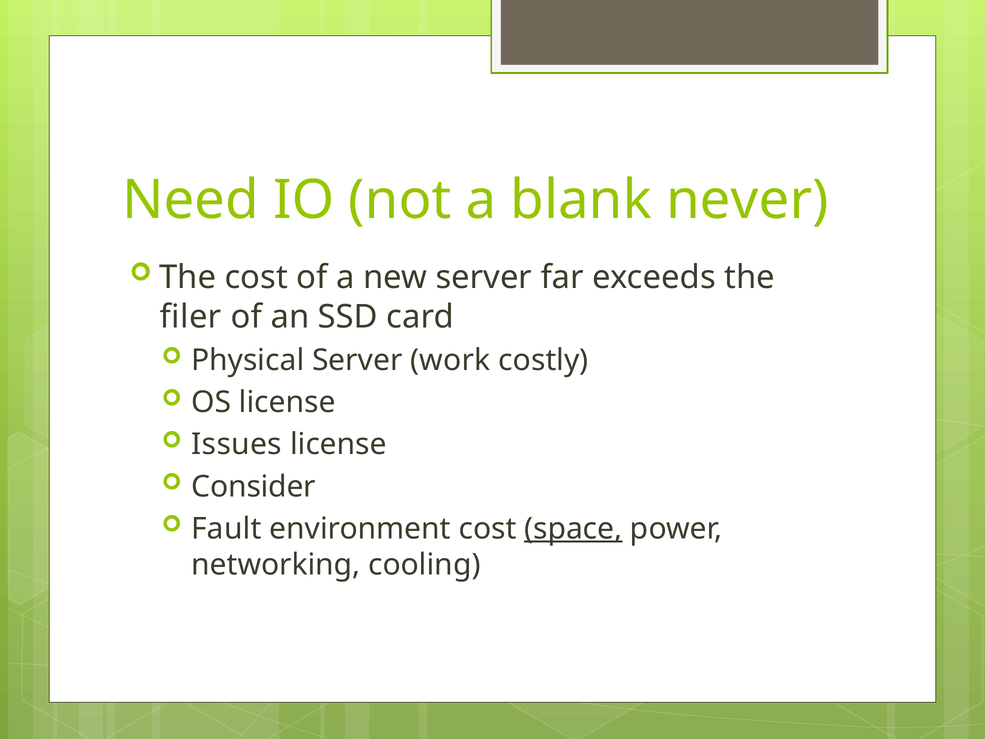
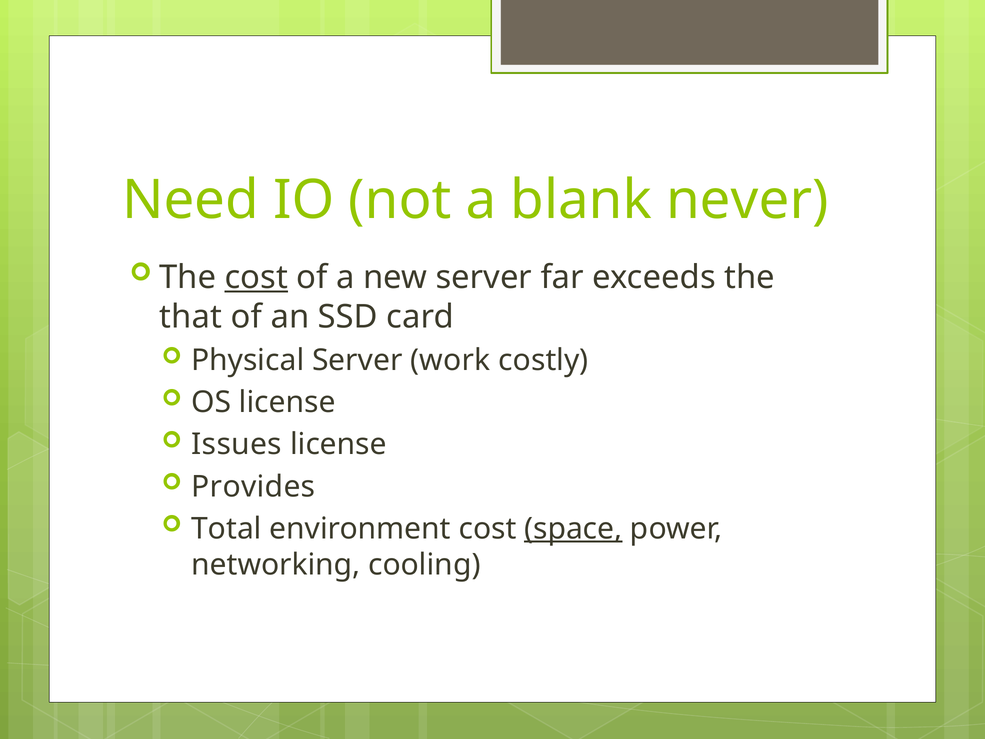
cost underline: none -> present (256, 277)
filer: filer -> that (191, 317)
Consider: Consider -> Provides (253, 486)
Fault: Fault -> Total (226, 528)
